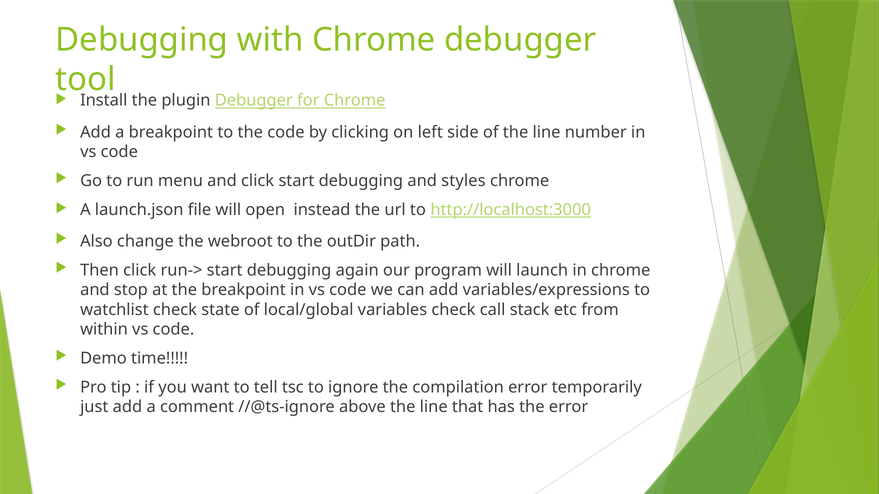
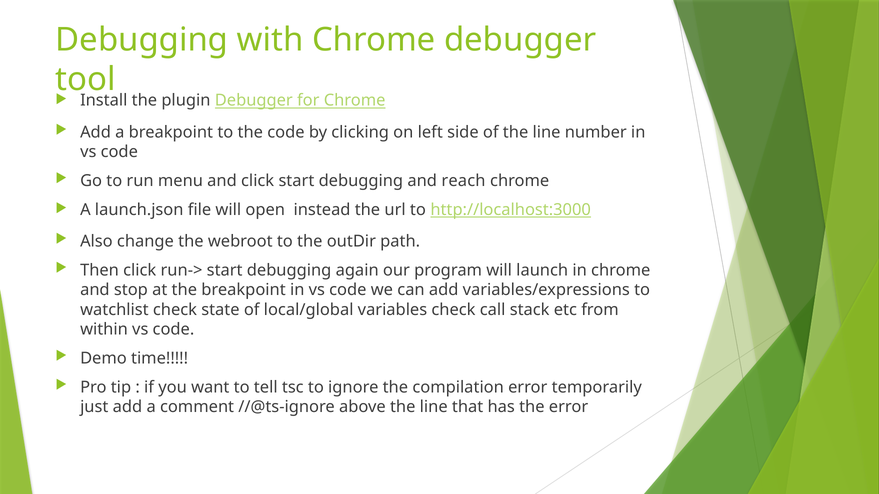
styles: styles -> reach (463, 181)
